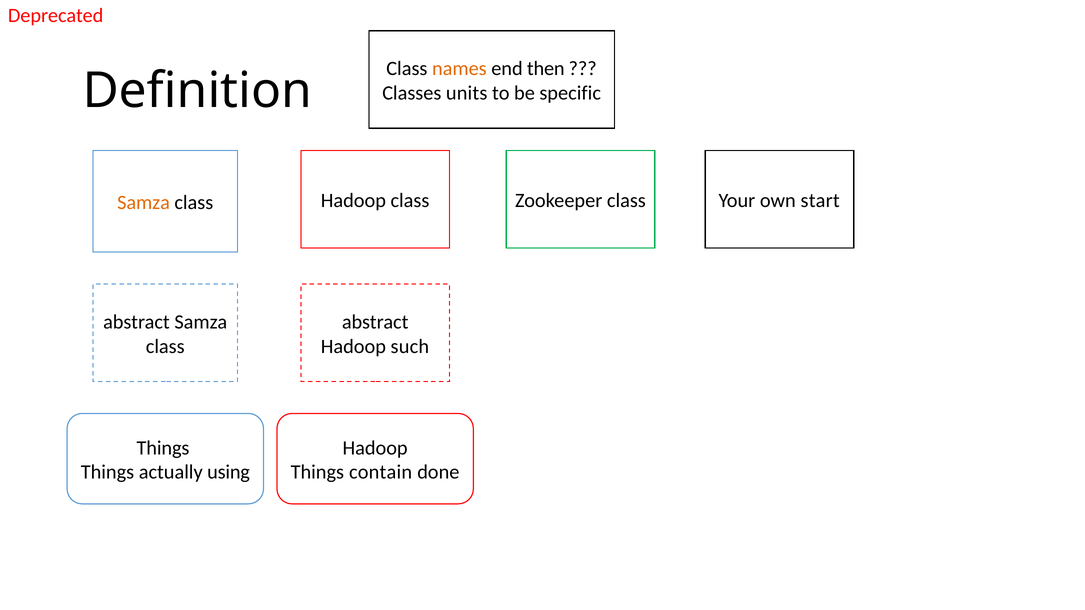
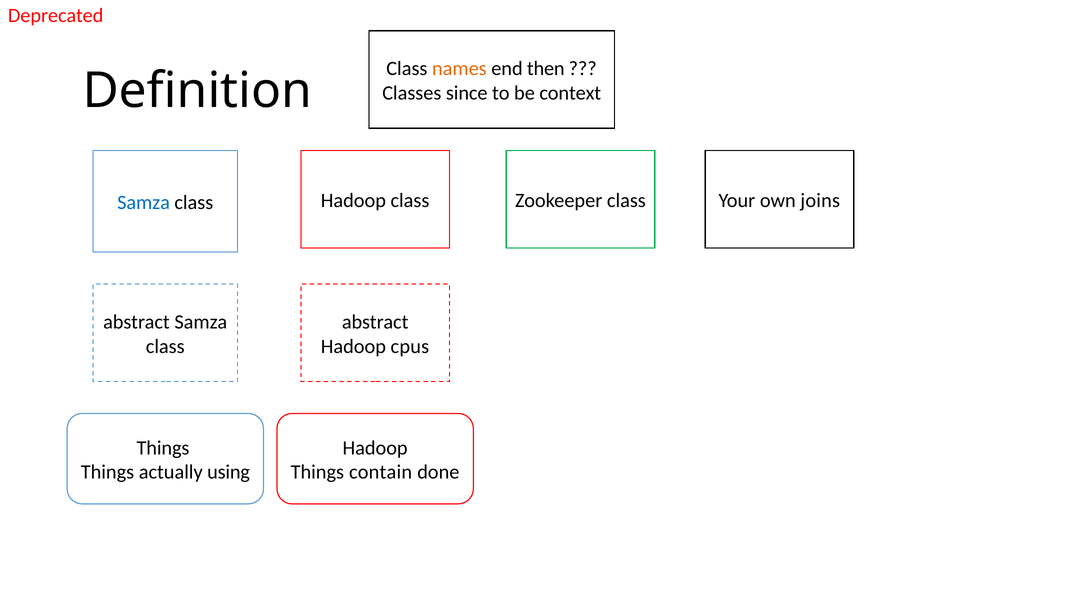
units: units -> since (467, 93)
specific: specific -> context (570, 93)
start: start -> joins (820, 201)
Samza colour: orange -> blue (144, 203)
such: such -> cpus (410, 347)
